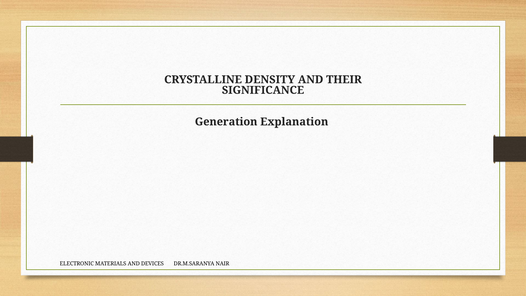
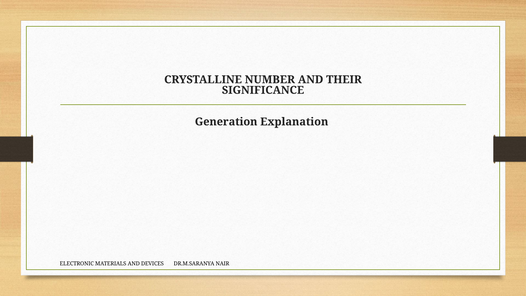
DENSITY: DENSITY -> NUMBER (270, 80)
